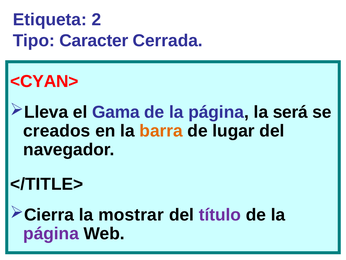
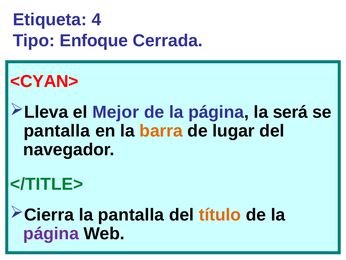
2: 2 -> 4 (96, 20)
Caracter: Caracter -> Enfoque (94, 40)
Gama: Gama -> Mejor (116, 112)
creados: creados -> pantalla (57, 131)
</TITLE> colour: black -> green (47, 184)
la mostrar: mostrar -> pantalla (131, 215)
título colour: purple -> orange (220, 215)
